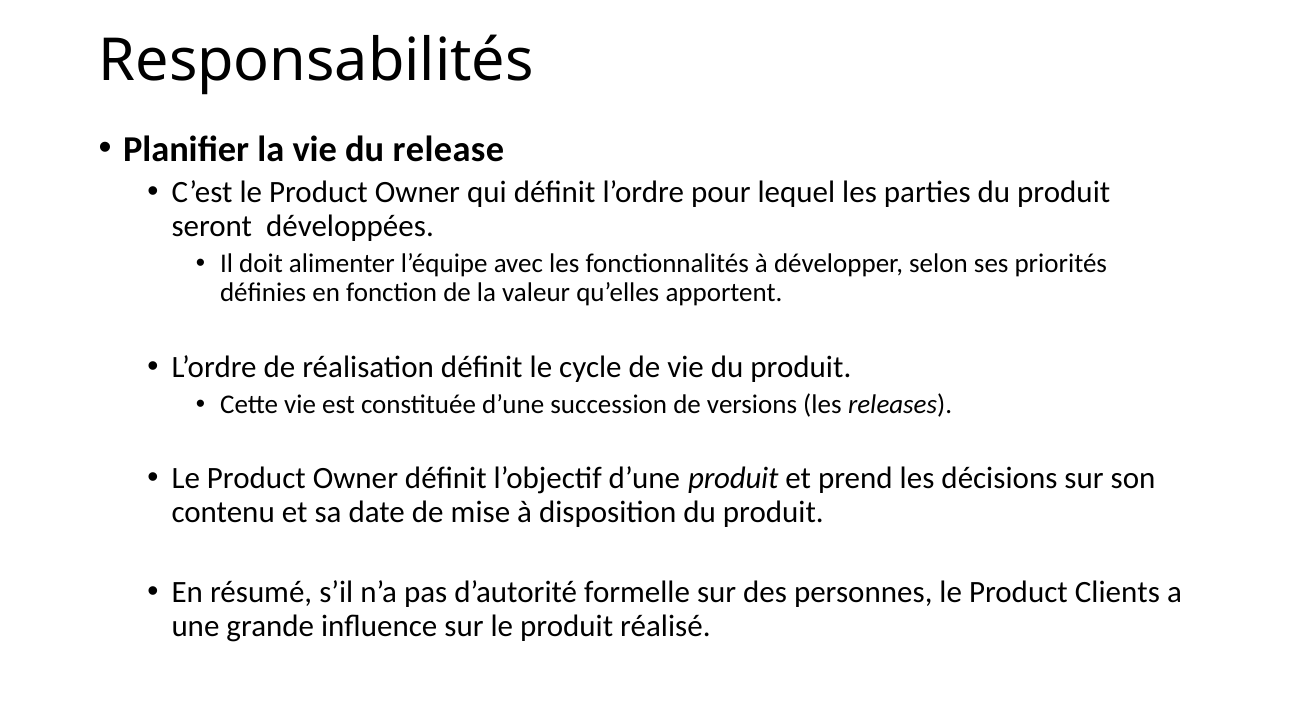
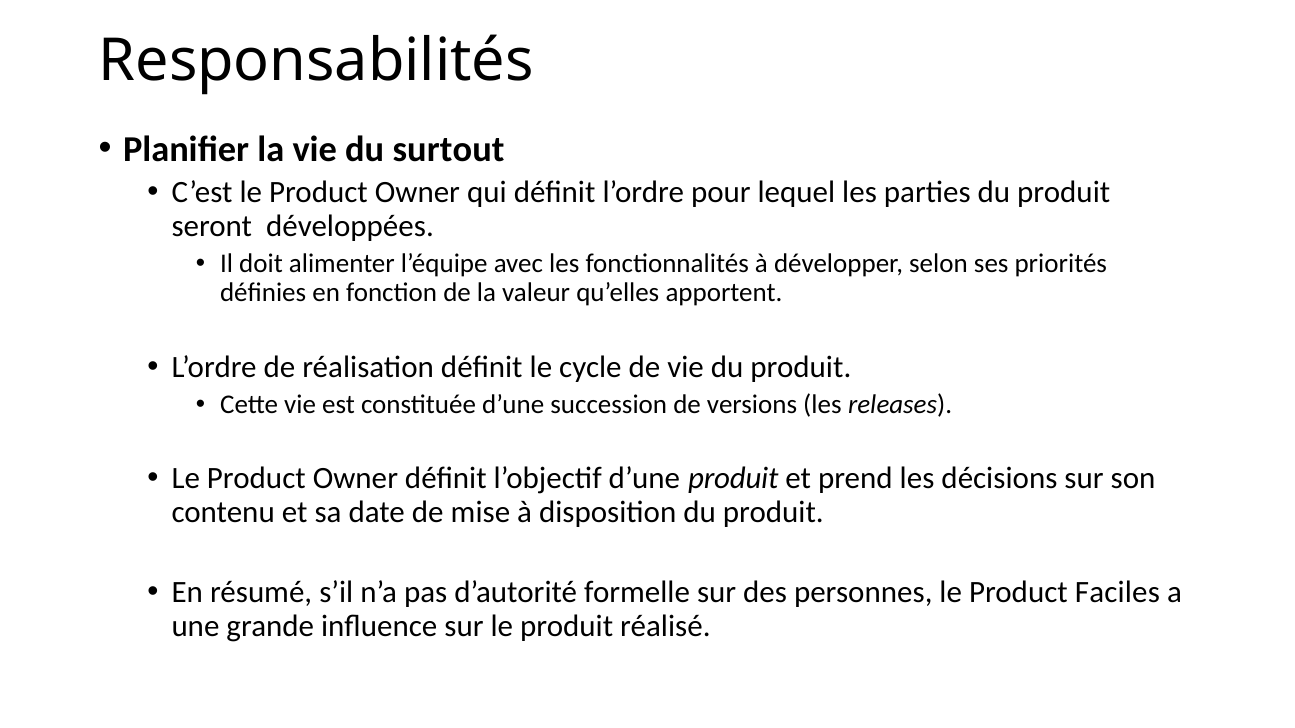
release: release -> surtout (449, 149)
Clients: Clients -> Faciles (1117, 593)
